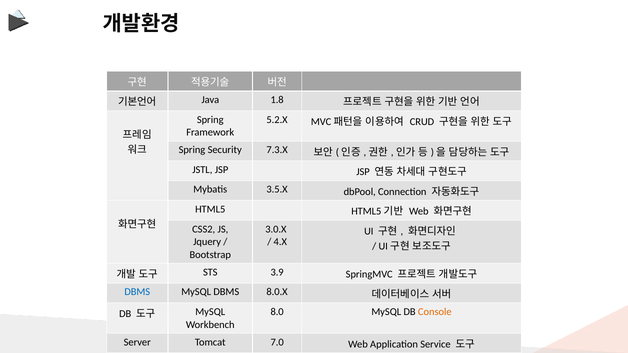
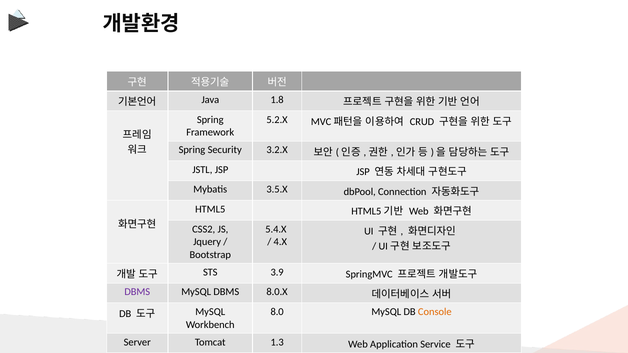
7.3.X: 7.3.X -> 3.2.X (277, 150)
3.0.X: 3.0.X -> 5.4.X (276, 229)
DBMS colour: blue -> purple (137, 292)
7.0: 7.0 -> 1.3 (277, 342)
